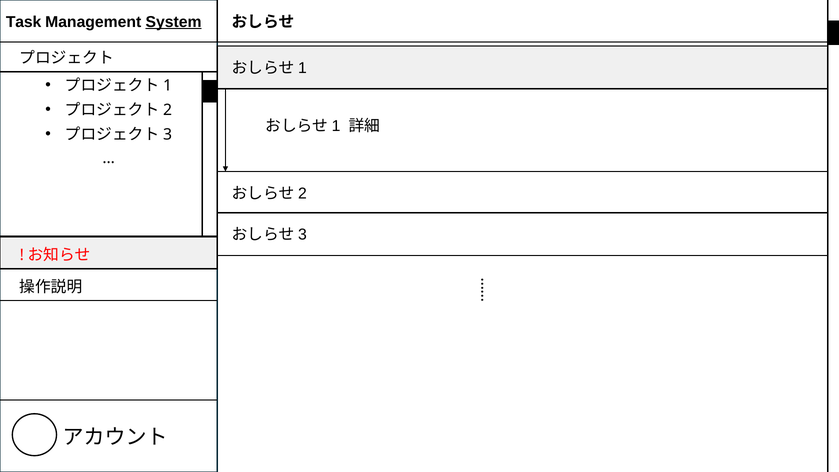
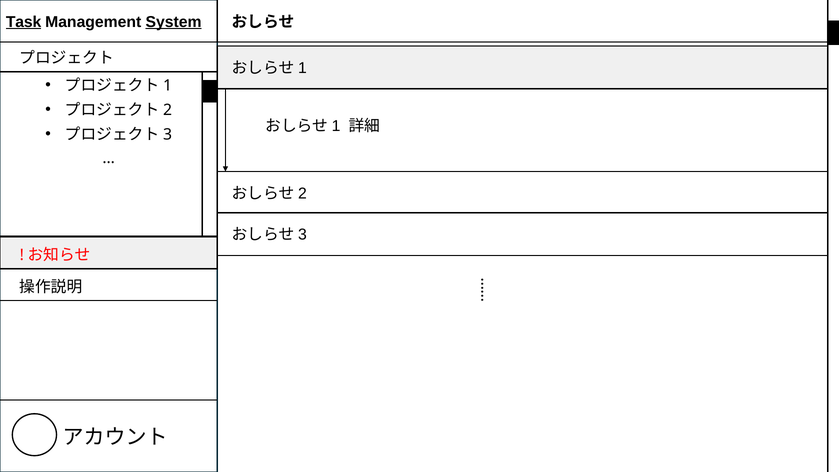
Task underline: none -> present (24, 22)
